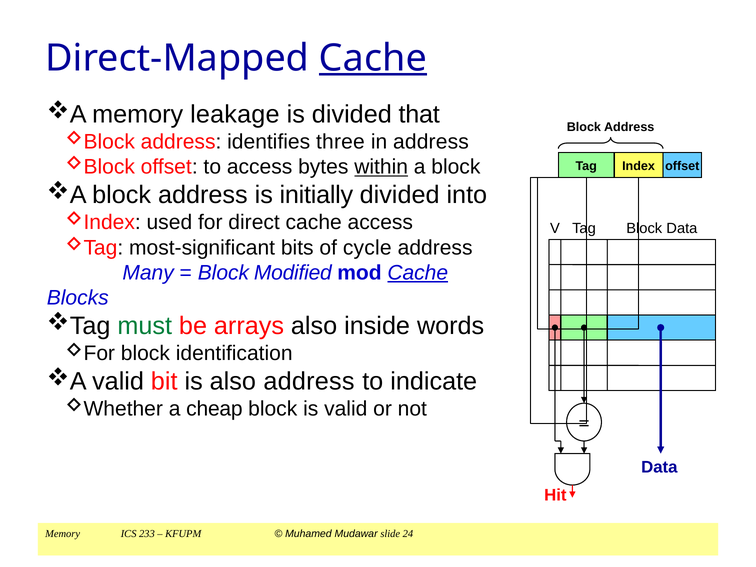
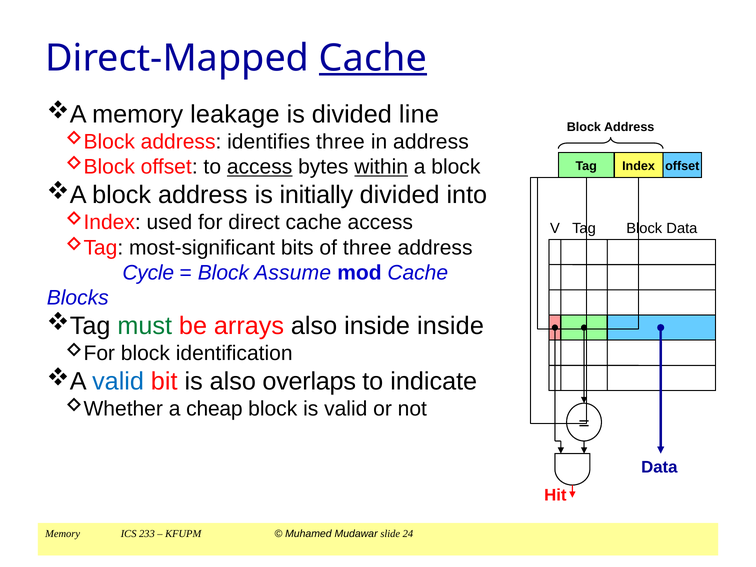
that: that -> line (419, 114)
access underline: none -> present (260, 167)
of cycle: cycle -> three (367, 248)
Many: Many -> Cycle (148, 273)
Modified: Modified -> Assume (293, 273)
Cache underline: present -> none (418, 273)
inside words: words -> inside (451, 326)
valid colour: black -> blue (118, 381)
also address: address -> overlaps (309, 381)
